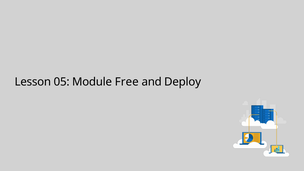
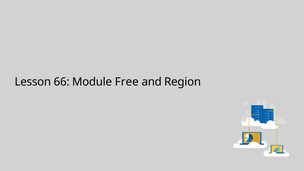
05: 05 -> 66 (62, 82)
Deploy: Deploy -> Region (183, 82)
